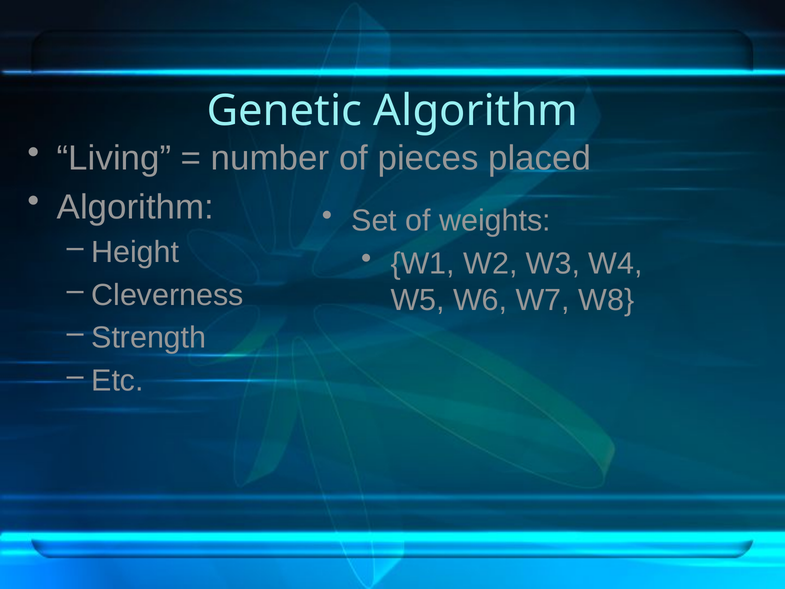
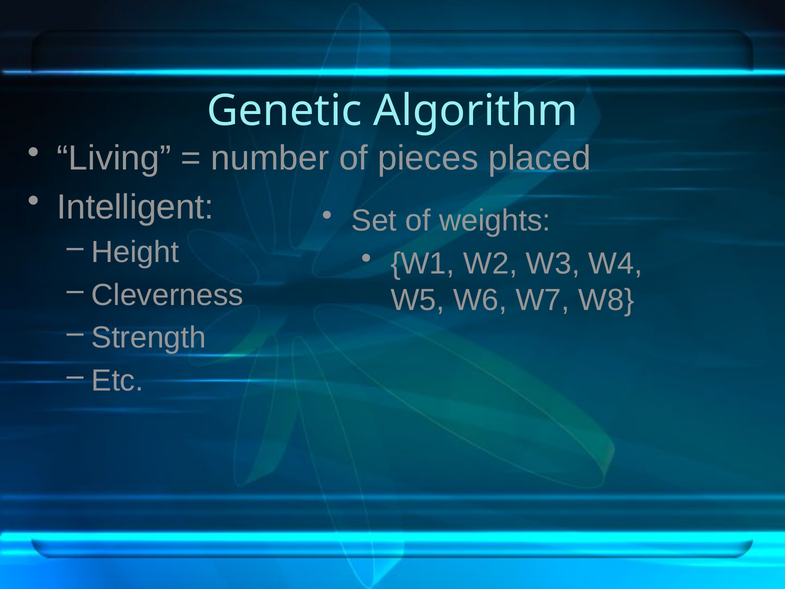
Algorithm: Algorithm -> Intelligent (135, 207)
